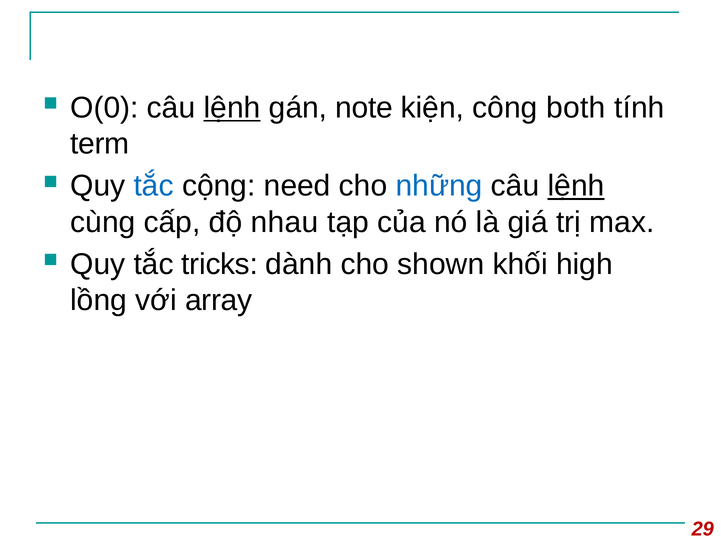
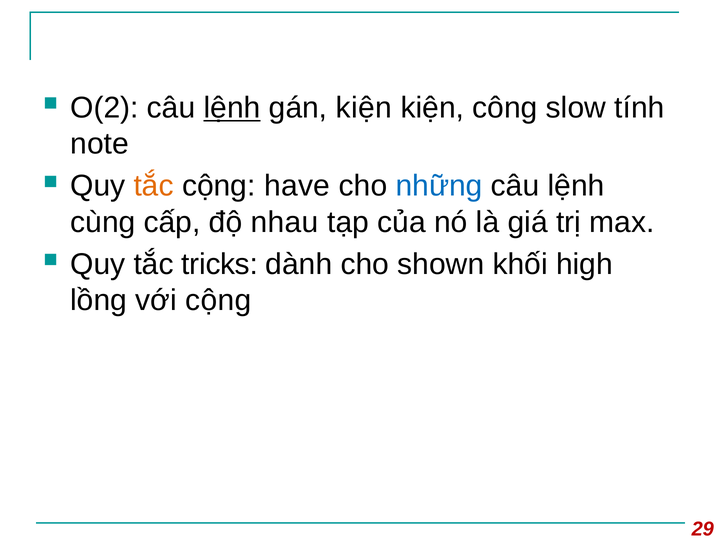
O(0: O(0 -> O(2 (105, 108)
gán note: note -> kiện (364, 108)
both: both -> slow (576, 108)
term: term -> note (100, 144)
tắc colour: blue -> orange (154, 186)
need: need -> have (297, 186)
lệnh underline: present -> none (576, 186)
với array: array -> cộng (218, 300)
